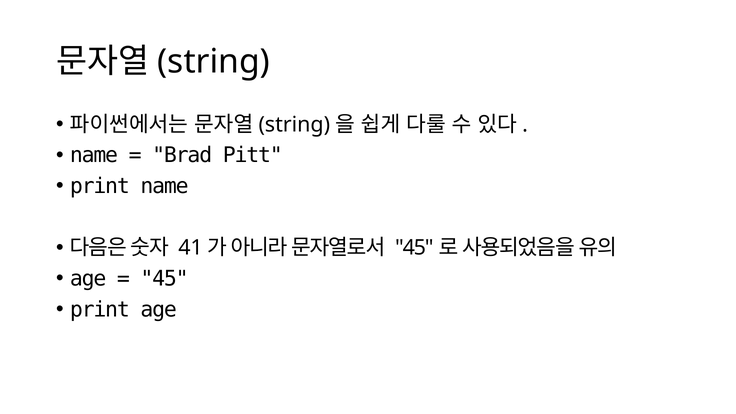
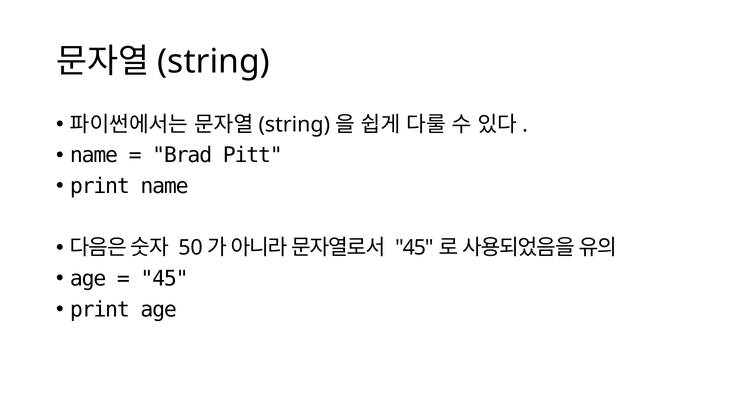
41: 41 -> 50 (191, 248)
